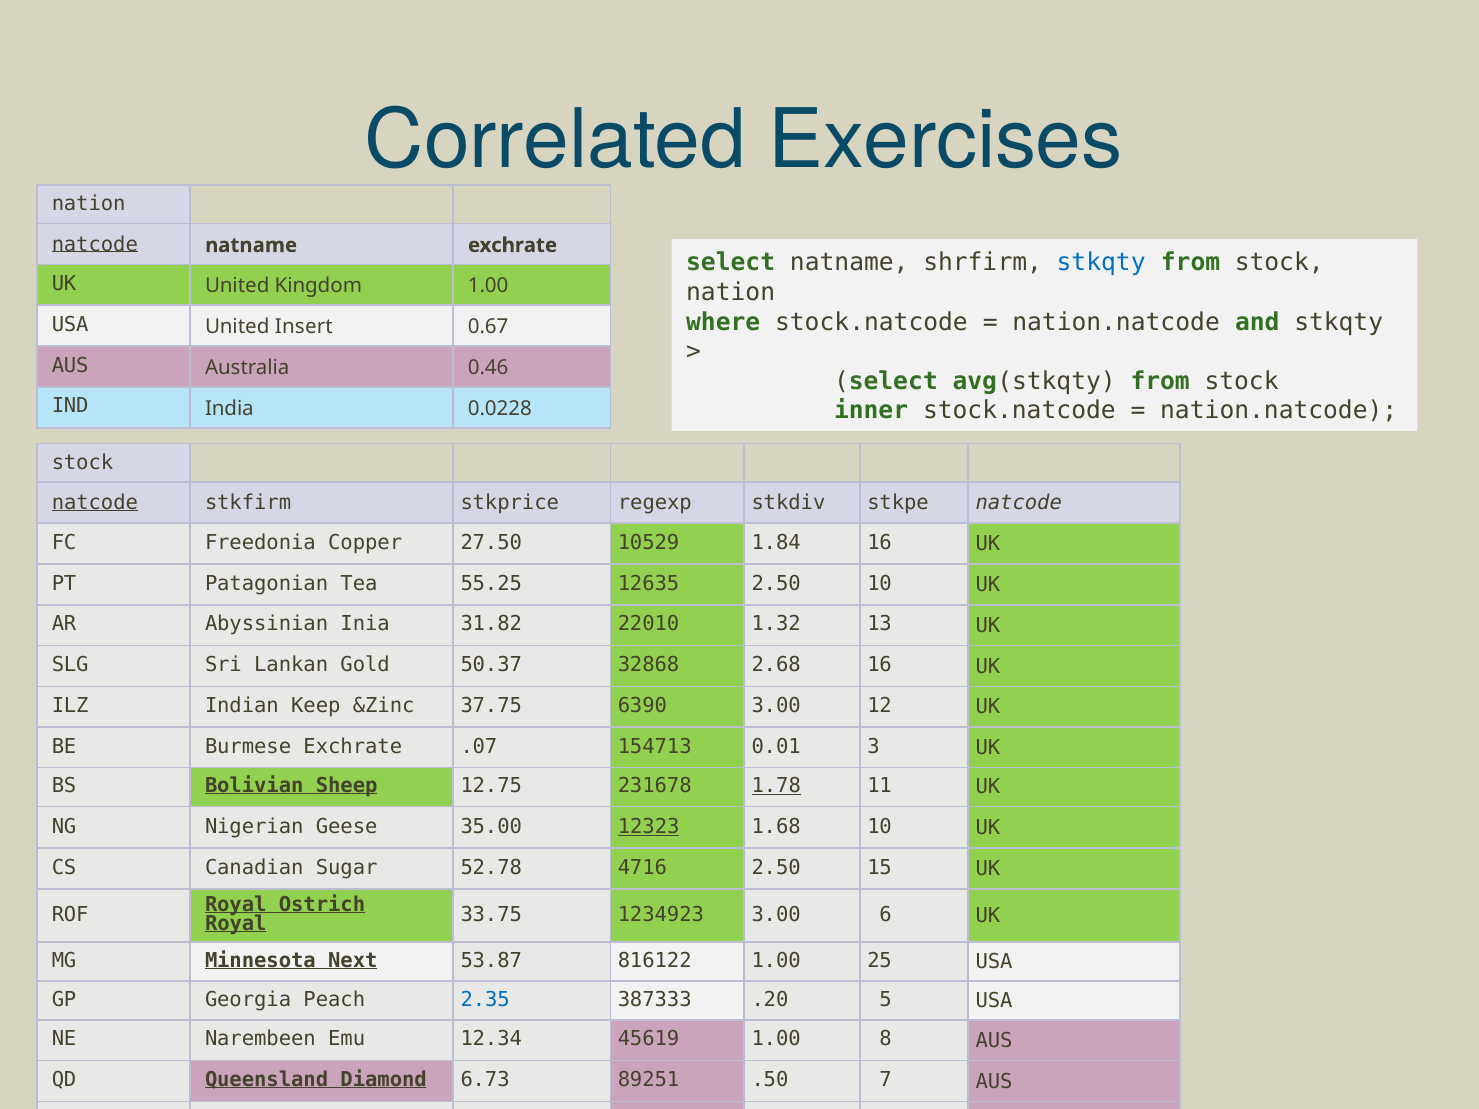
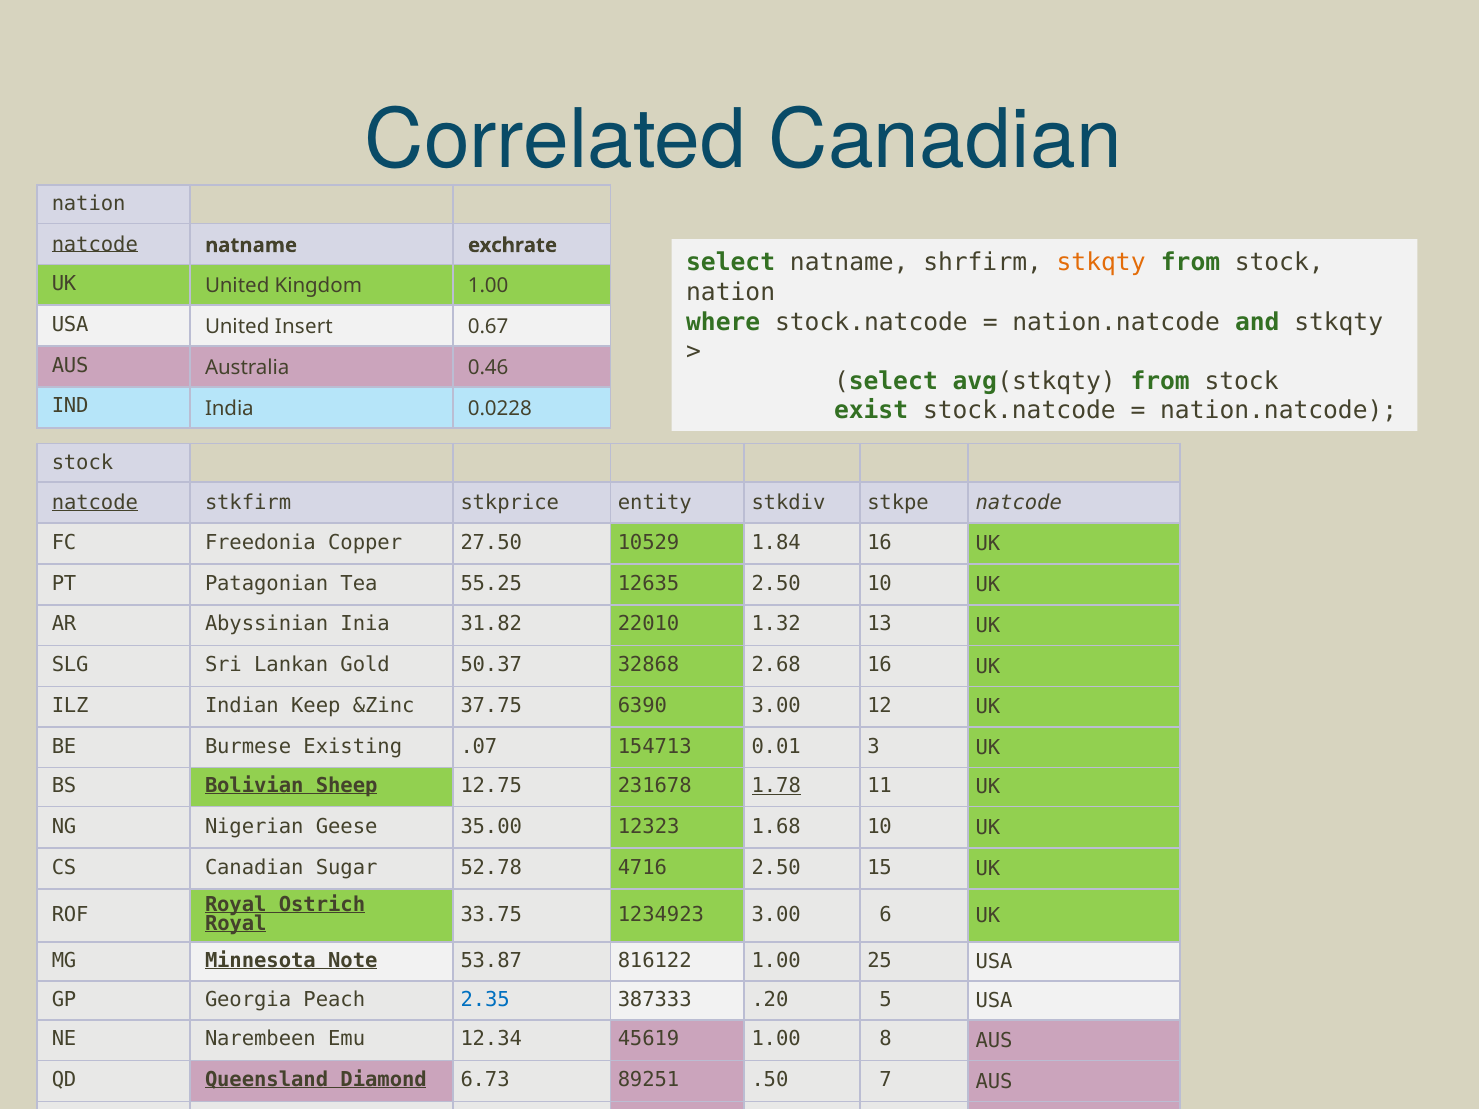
Correlated Exercises: Exercises -> Canadian (945, 140)
stkqty colour: blue -> orange (1101, 263)
inner: inner -> exist (871, 411)
regexp: regexp -> entity (655, 503)
Burmese Exchrate: Exchrate -> Existing (353, 746)
12323 underline: present -> none (649, 827)
Next: Next -> Note (353, 961)
